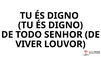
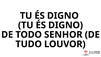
VIVER: VIVER -> TUDO (29, 44)
